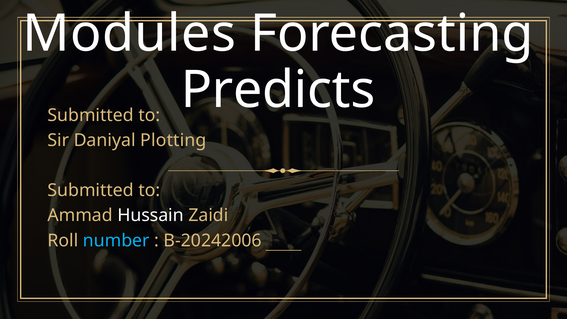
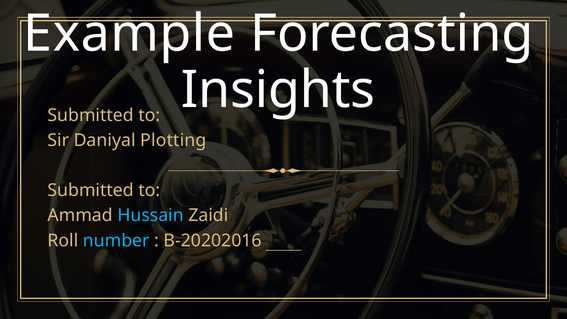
Modules: Modules -> Example (129, 34)
Predicts: Predicts -> Insights (278, 90)
Hussain colour: white -> light blue (151, 215)
B-20242006: B-20242006 -> B-20202016 (213, 240)
